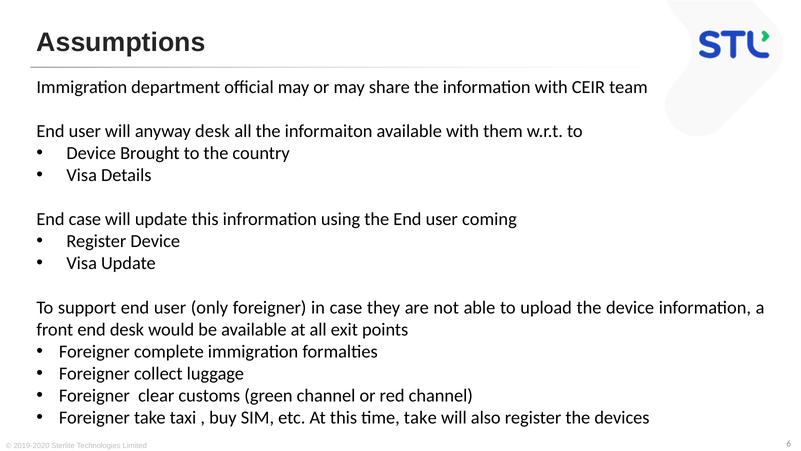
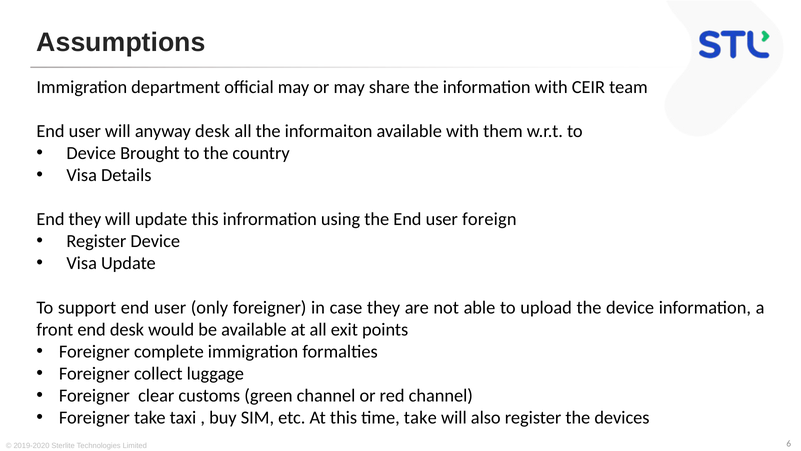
End case: case -> they (85, 219)
coming: coming -> foreign (489, 219)
